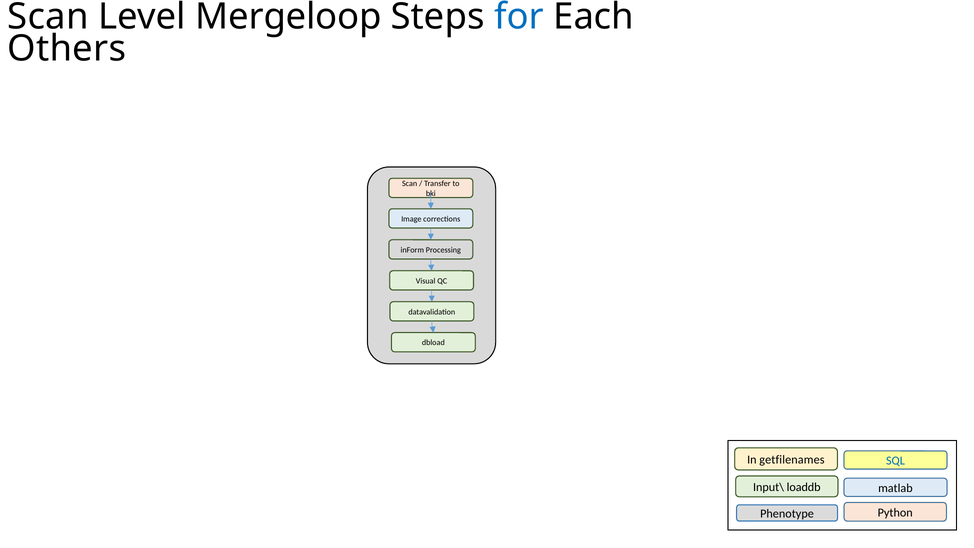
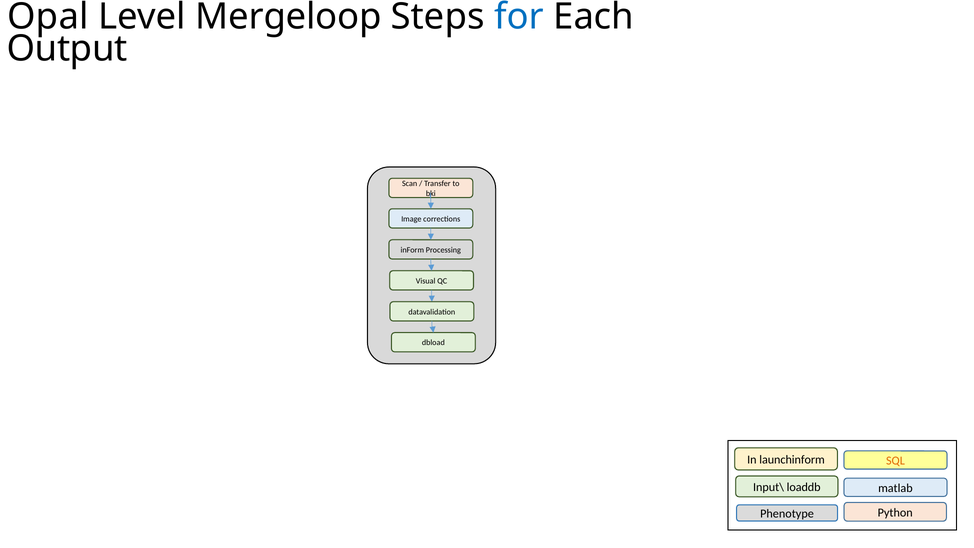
Scan: Scan -> Opal (48, 17)
Others: Others -> Output (67, 48)
getfilenames: getfilenames -> launchinform (792, 460)
SQL colour: blue -> orange (895, 461)
